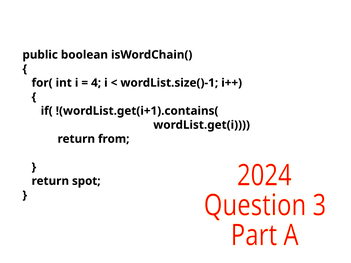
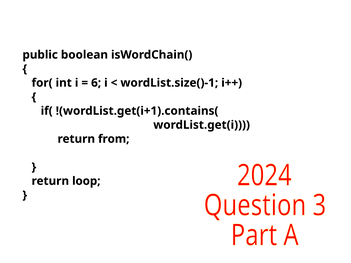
4: 4 -> 6 (96, 83)
spot: spot -> loop (86, 181)
